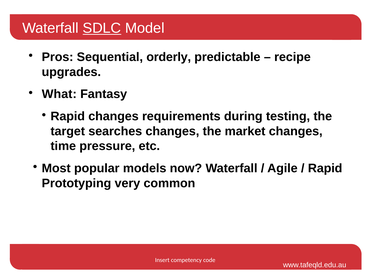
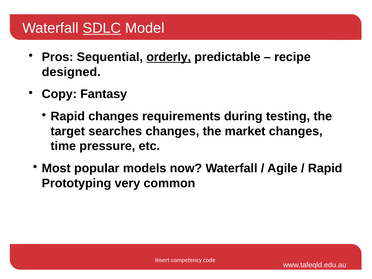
orderly underline: none -> present (169, 57)
upgrades: upgrades -> designed (71, 72)
What: What -> Copy (59, 94)
